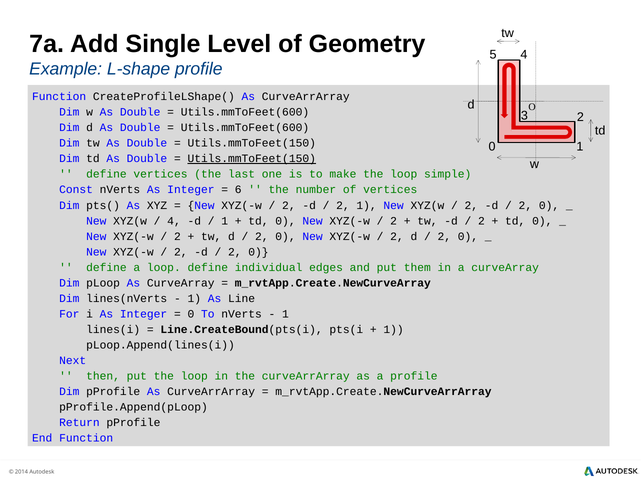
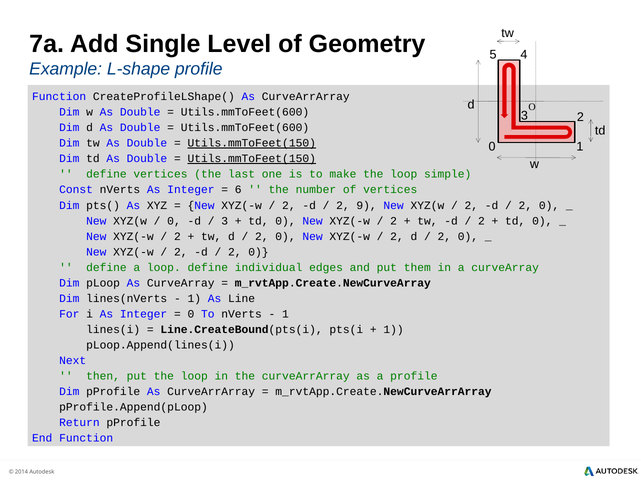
Utils.mmToFeet(150 underline: none -> present (252, 143)
1: 1 -> 9 (367, 206)
4: 4 -> 0 (174, 221)
1: 1 -> 3 (225, 221)
